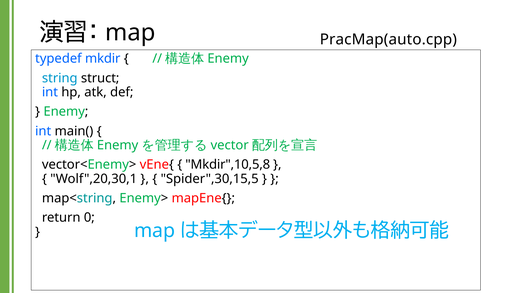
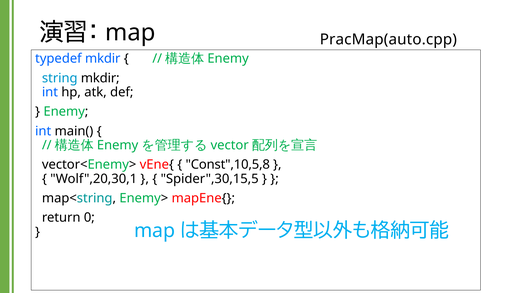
string struct: struct -> mkdir (100, 78)
Mkdir",10,5,8: Mkdir",10,5,8 -> Const",10,5,8 (228, 165)
